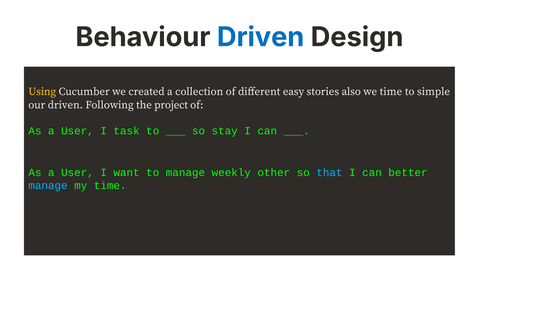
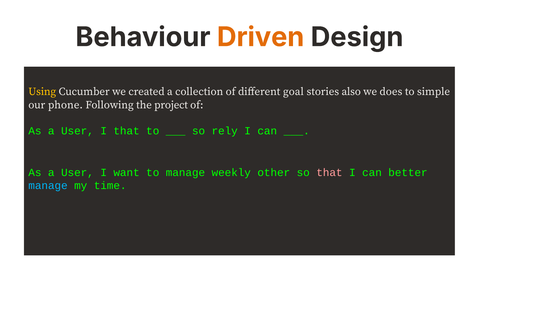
Driven colour: blue -> orange (261, 37)
easy: easy -> goal (293, 92)
we time: time -> does (391, 92)
our driven: driven -> phone (65, 105)
I task: task -> that (127, 131)
stay: stay -> rely (225, 131)
that colour: light blue -> pink (329, 173)
